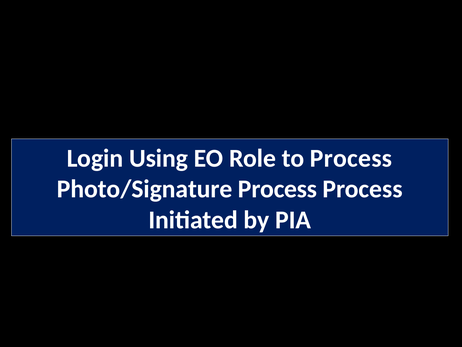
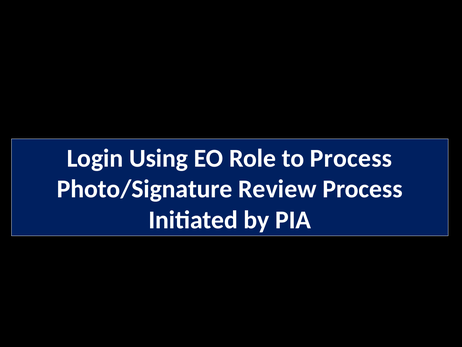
Photo/Signature Process: Process -> Review (277, 189)
